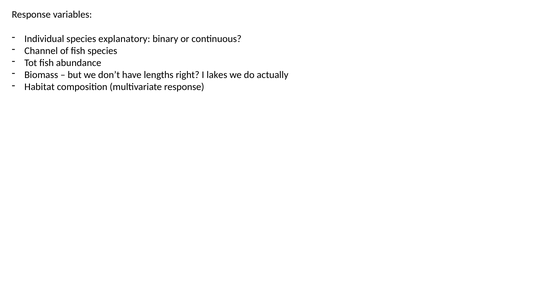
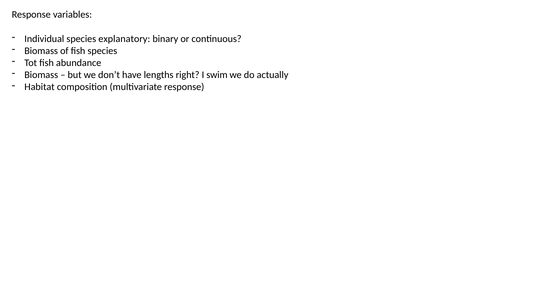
Channel: Channel -> Biomass (41, 51)
lakes: lakes -> swim (217, 75)
